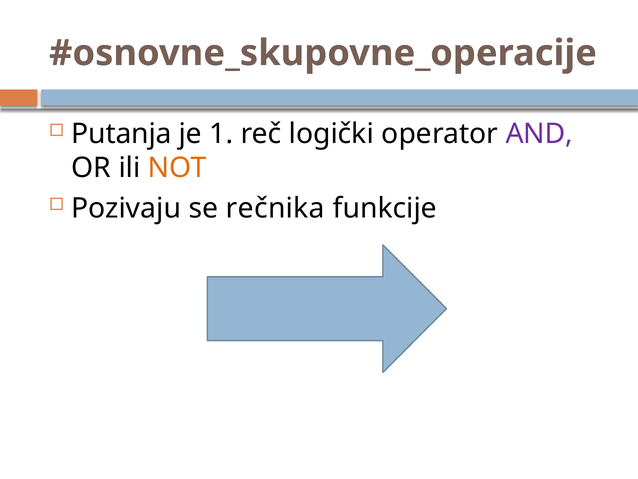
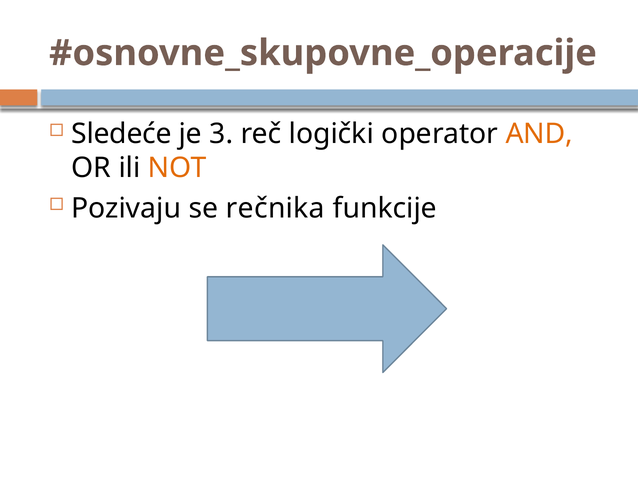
Putanja: Putanja -> Sledeće (121, 134)
1: 1 -> 3 (221, 134)
AND colour: purple -> orange (539, 134)
